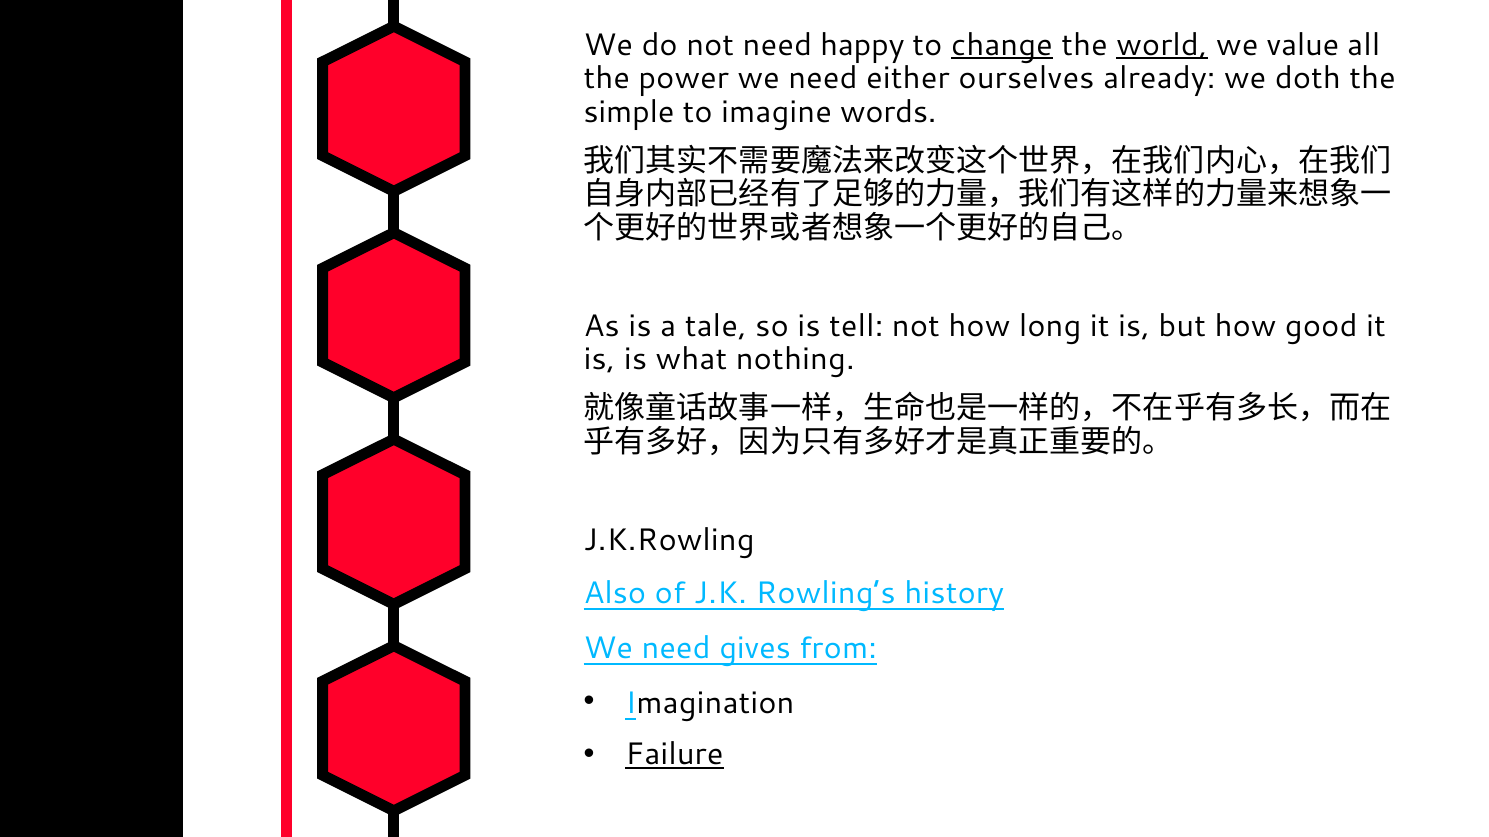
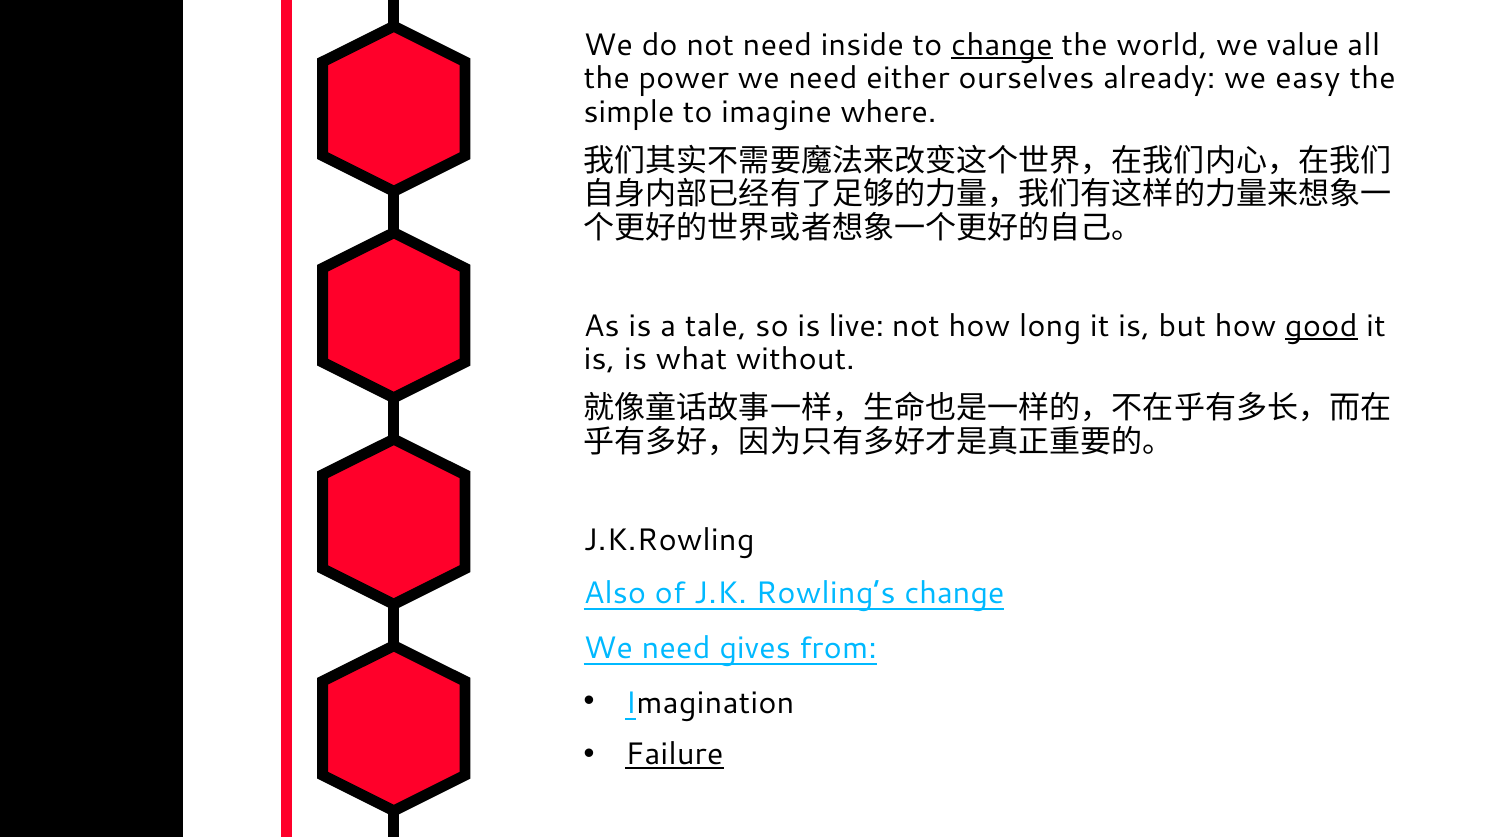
happy: happy -> inside (862, 45)
world underline: present -> none (1162, 45)
doth: doth -> easy (1308, 79)
words: words -> where (888, 112)
tell: tell -> live (856, 326)
good underline: none -> present (1321, 326)
nothing: nothing -> without (795, 360)
Rowling’s history: history -> change (954, 593)
